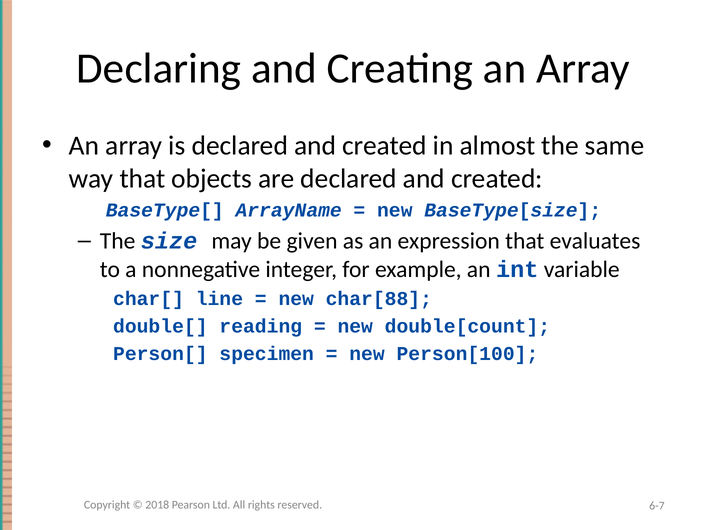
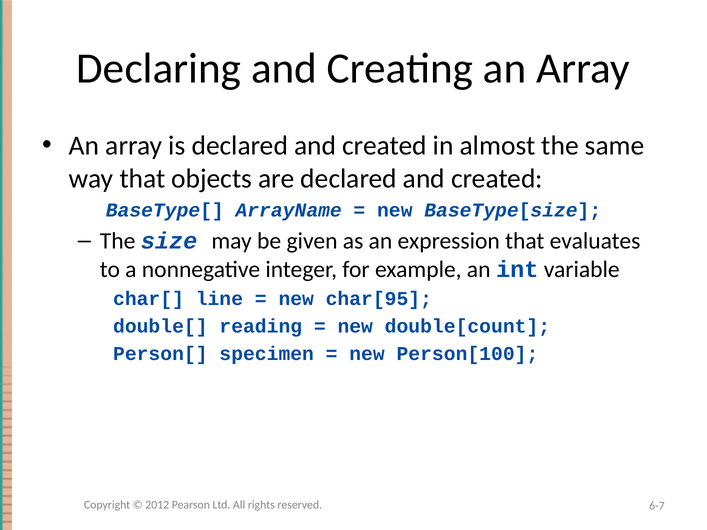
char[88: char[88 -> char[95 (379, 299)
2018: 2018 -> 2012 (157, 505)
